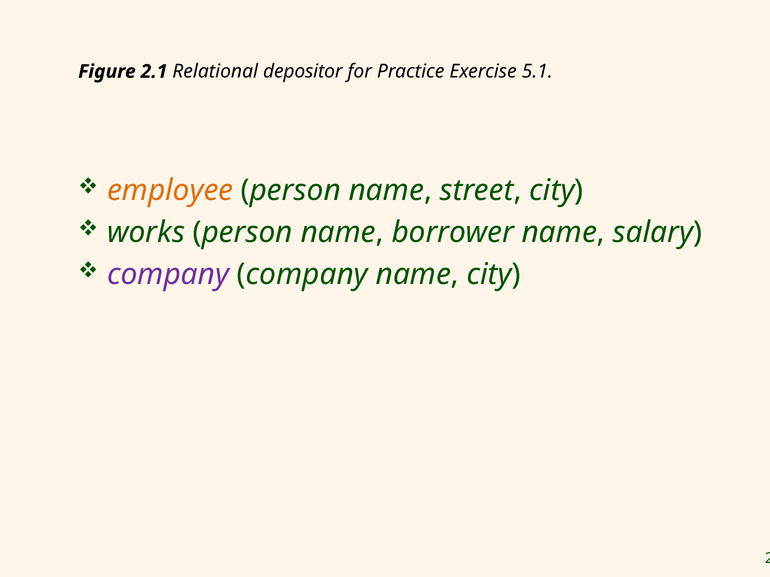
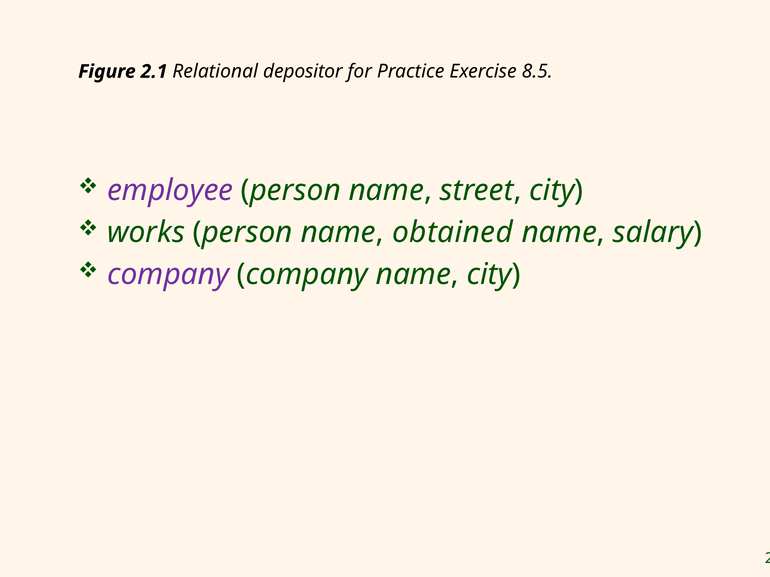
5.1: 5.1 -> 8.5 (537, 72)
employee colour: orange -> purple (170, 191)
borrower: borrower -> obtained (453, 233)
